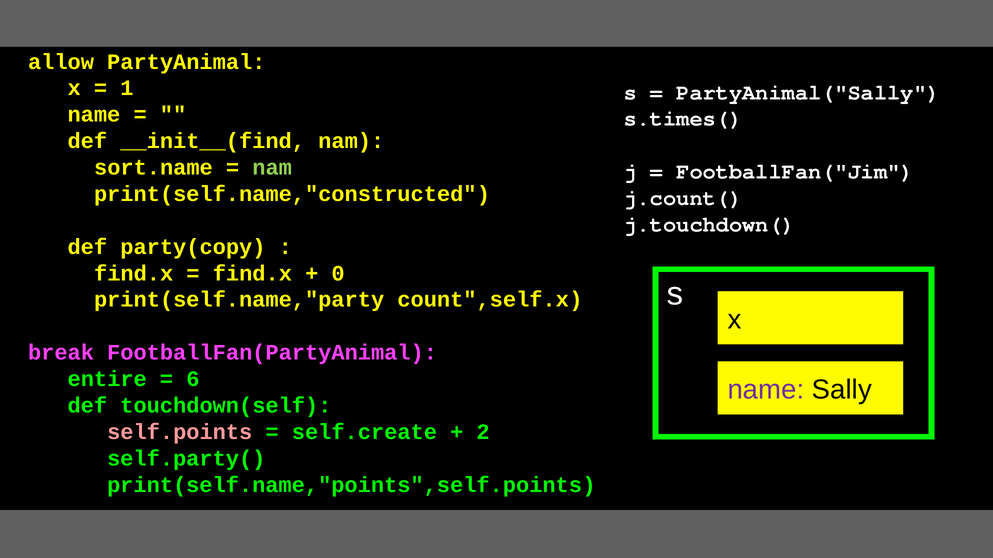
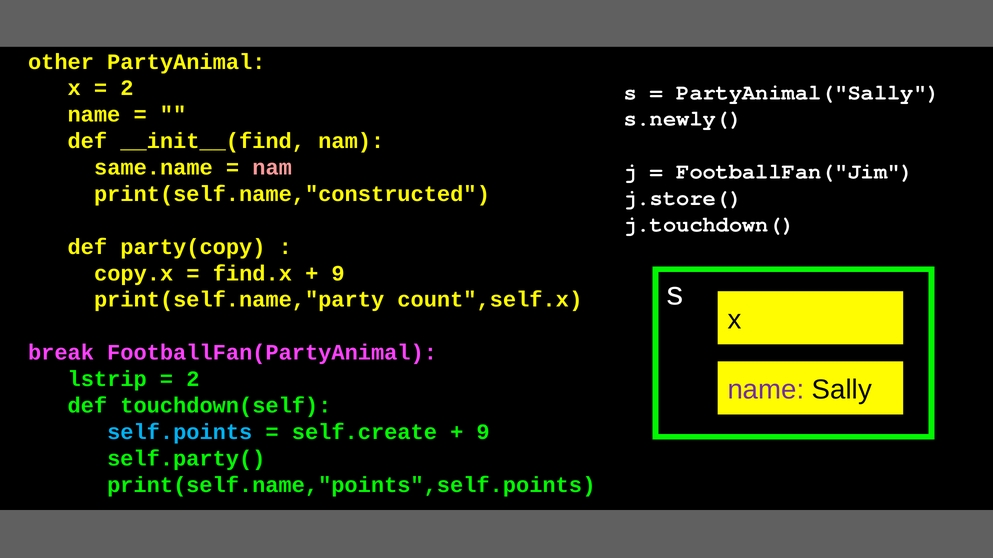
allow: allow -> other (61, 62)
1: 1 -> 2 (127, 88)
s.times(: s.times( -> s.newly( (683, 119)
sort.name: sort.name -> same.name (153, 168)
nam colour: light green -> pink (272, 168)
j.count(: j.count( -> j.store( (683, 198)
find.x: find.x -> copy.x (134, 274)
0: 0 -> 9 (338, 274)
entire: entire -> lstrip (107, 379)
6: 6 -> 2 (193, 379)
self.points colour: pink -> light blue (180, 432)
2: 2 -> 9 (483, 432)
